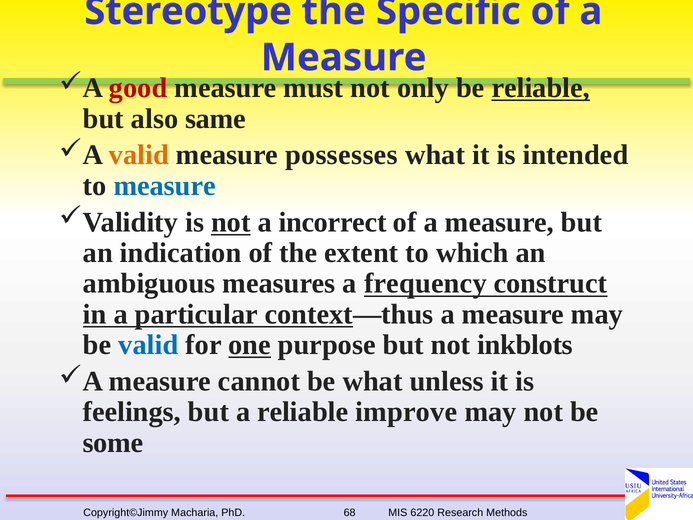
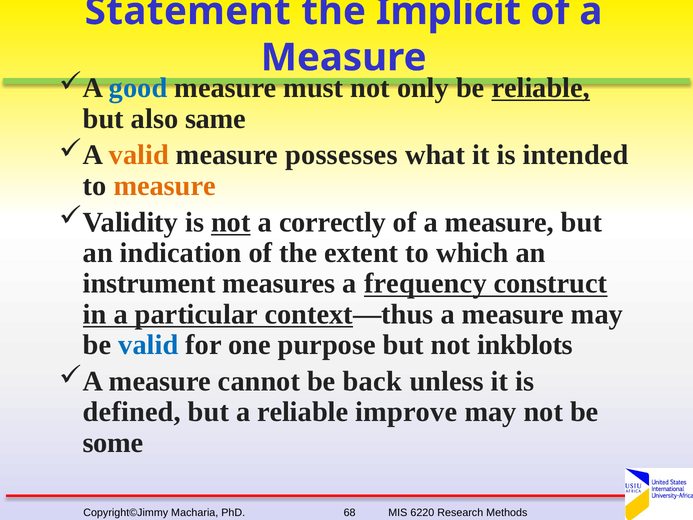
Stereotype: Stereotype -> Statement (188, 11)
Specific: Specific -> Implicit (448, 11)
good colour: red -> blue (138, 88)
measure colour: blue -> orange (165, 186)
incorrect: incorrect -> correctly (332, 222)
ambiguous: ambiguous -> instrument (149, 283)
one underline: present -> none (250, 345)
be what: what -> back (372, 381)
feelings: feelings -> defined (132, 412)
